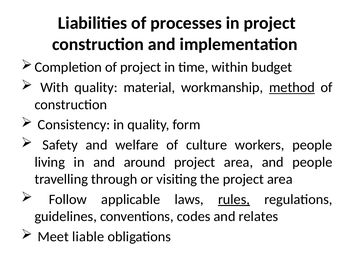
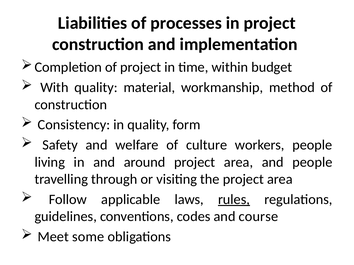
method underline: present -> none (292, 88)
relates: relates -> course (258, 217)
liable: liable -> some (88, 237)
